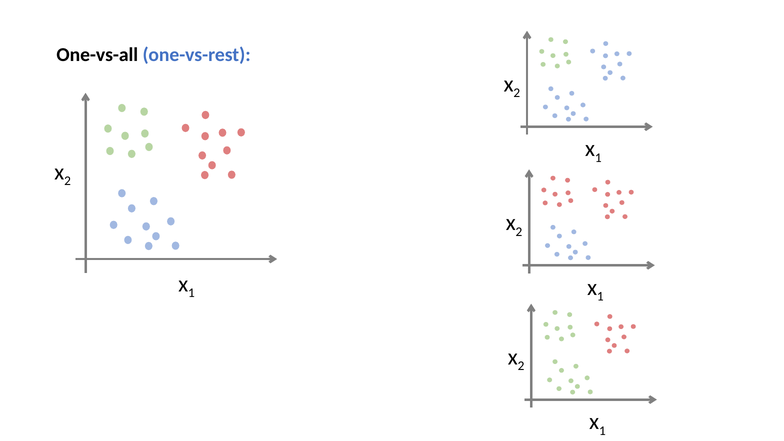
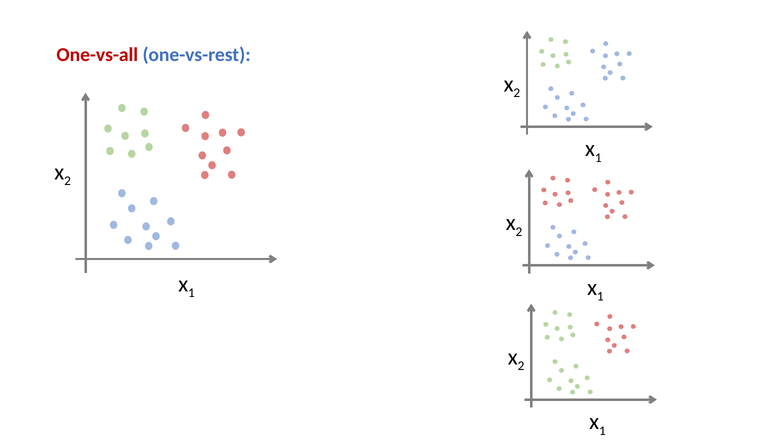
One-vs-all colour: black -> red (97, 55)
